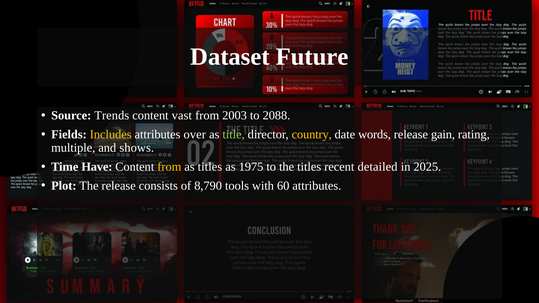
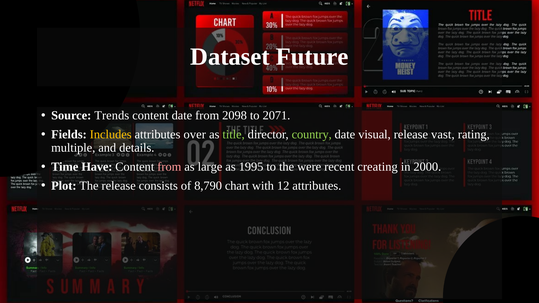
content vast: vast -> date (182, 116)
2003: 2003 -> 2098 (235, 116)
2088: 2088 -> 2071 (276, 116)
country colour: yellow -> light green (312, 135)
words: words -> visual (374, 135)
gain: gain -> vast (443, 135)
shows: shows -> details (137, 148)
from colour: yellow -> pink (169, 167)
as titles: titles -> large (210, 167)
1975: 1975 -> 1995 (251, 167)
the titles: titles -> were (309, 167)
detailed: detailed -> creating (378, 167)
2025: 2025 -> 2000 (427, 167)
tools: tools -> chart (237, 186)
60: 60 -> 12 (283, 186)
